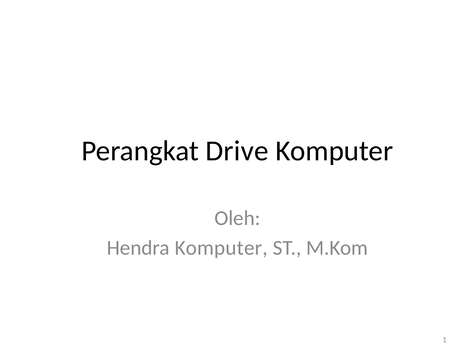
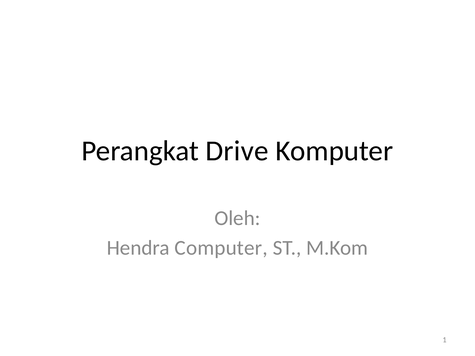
Hendra Komputer: Komputer -> Computer (221, 248)
